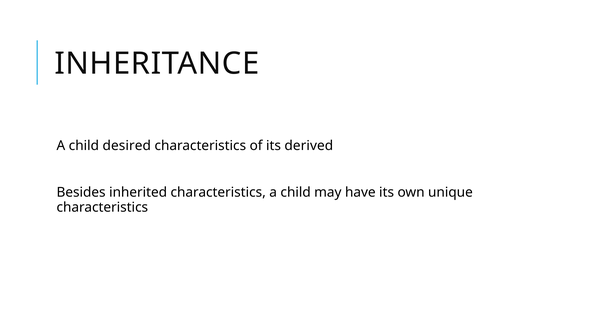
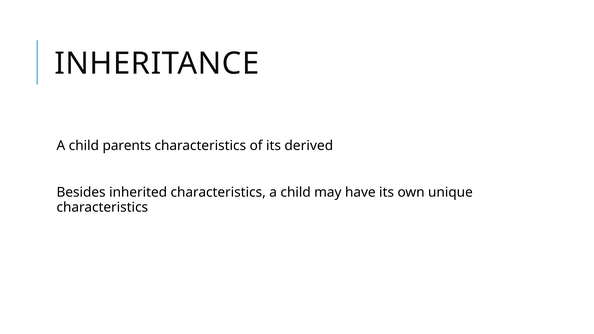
desired: desired -> parents (127, 146)
